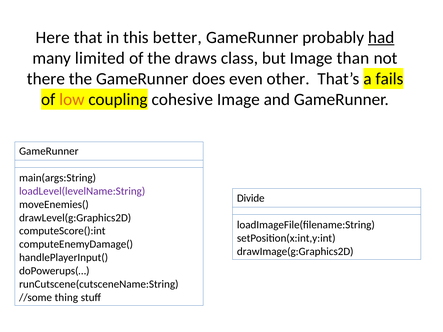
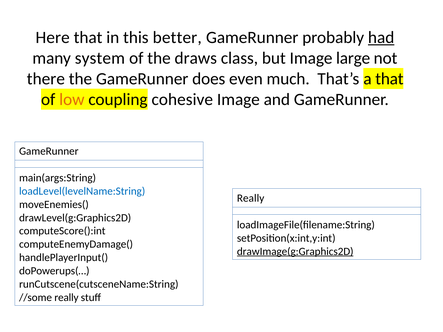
limited: limited -> system (100, 58)
than: than -> large (353, 58)
other: other -> much (288, 79)
a fails: fails -> that (389, 79)
loadLevel(levelName:String colour: purple -> blue (82, 191)
Divide: Divide -> Really (251, 198)
drawImage(g:Graphics2D underline: none -> present (295, 252)
//some thing: thing -> really (66, 298)
